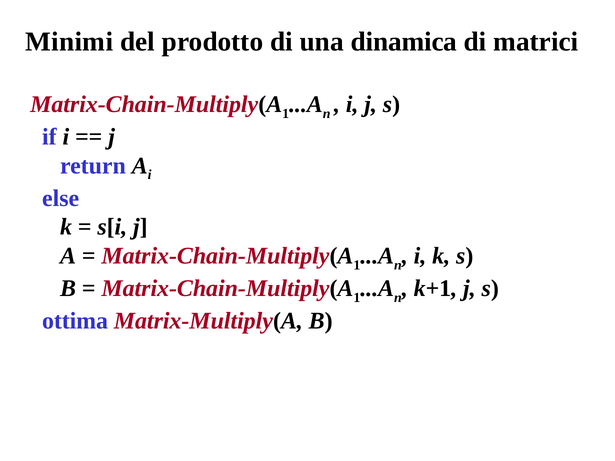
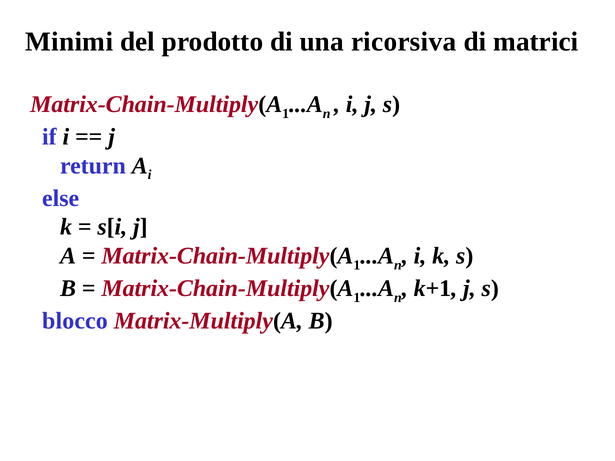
dinamica: dinamica -> ricorsiva (404, 42)
ottima: ottima -> blocco (75, 321)
